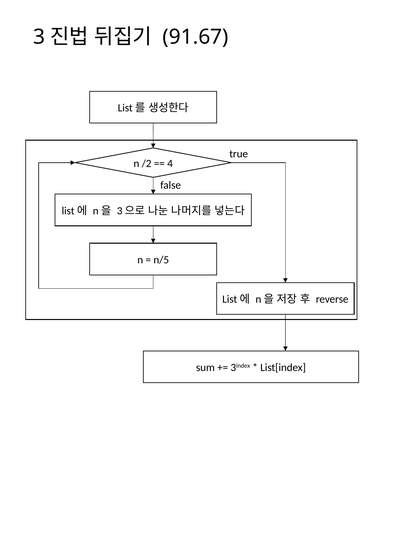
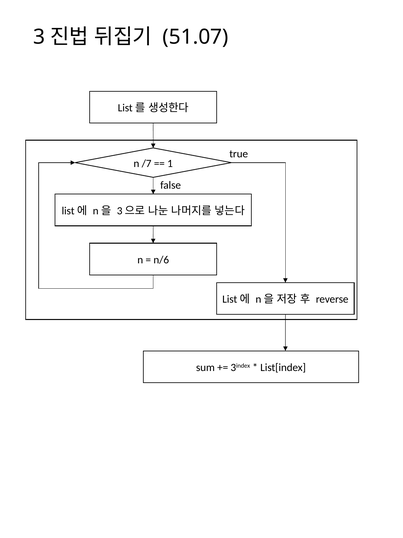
91.67: 91.67 -> 51.07 (196, 37)
/2: /2 -> /7 (147, 163)
4: 4 -> 1 (170, 163)
n/5: n/5 -> n/6 (161, 260)
